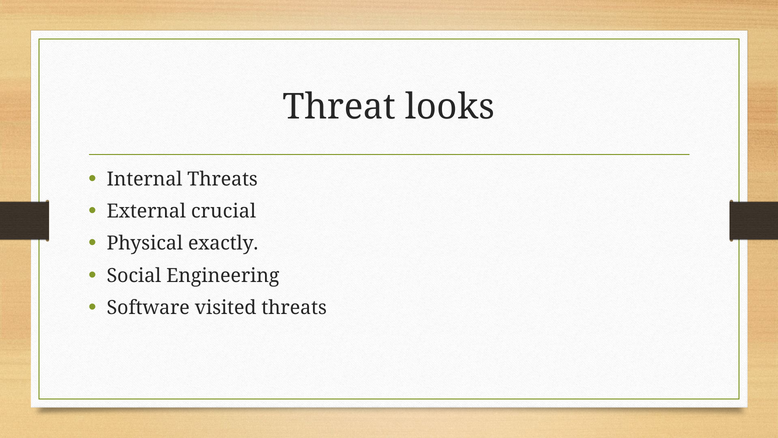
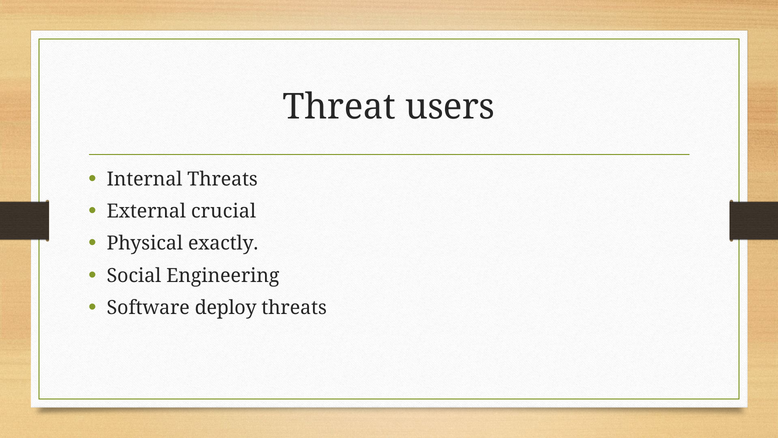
looks: looks -> users (450, 107)
visited: visited -> deploy (226, 307)
